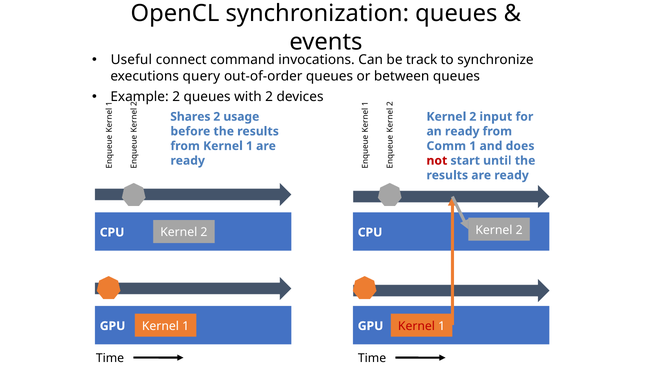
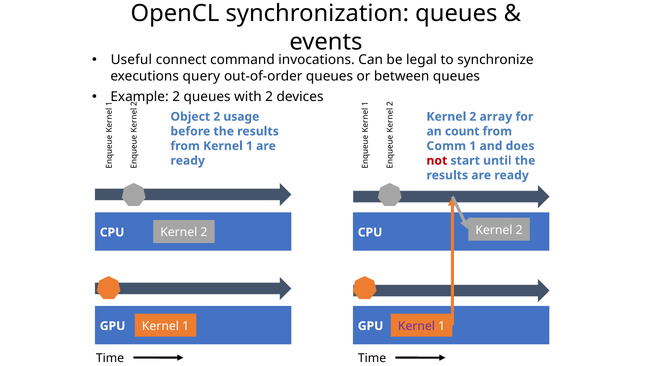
track: track -> legal (422, 60)
Shares: Shares -> Object (190, 117)
input: input -> array (496, 117)
an ready: ready -> count (462, 132)
Kernel colour: red -> purple (416, 327)
